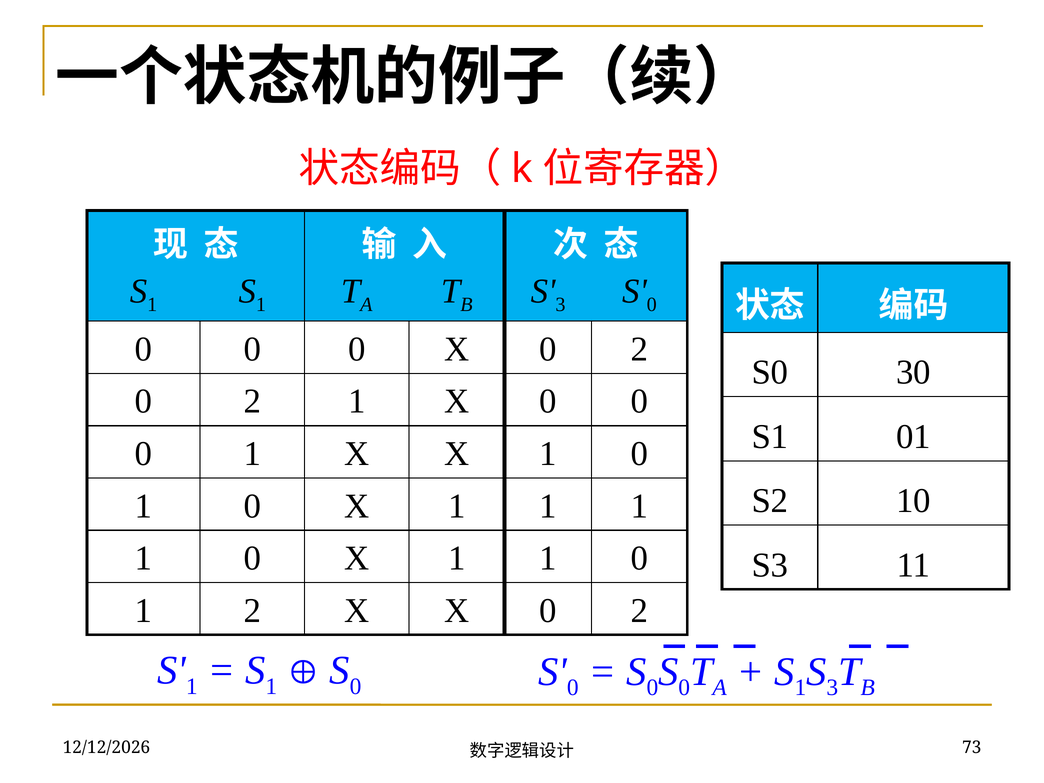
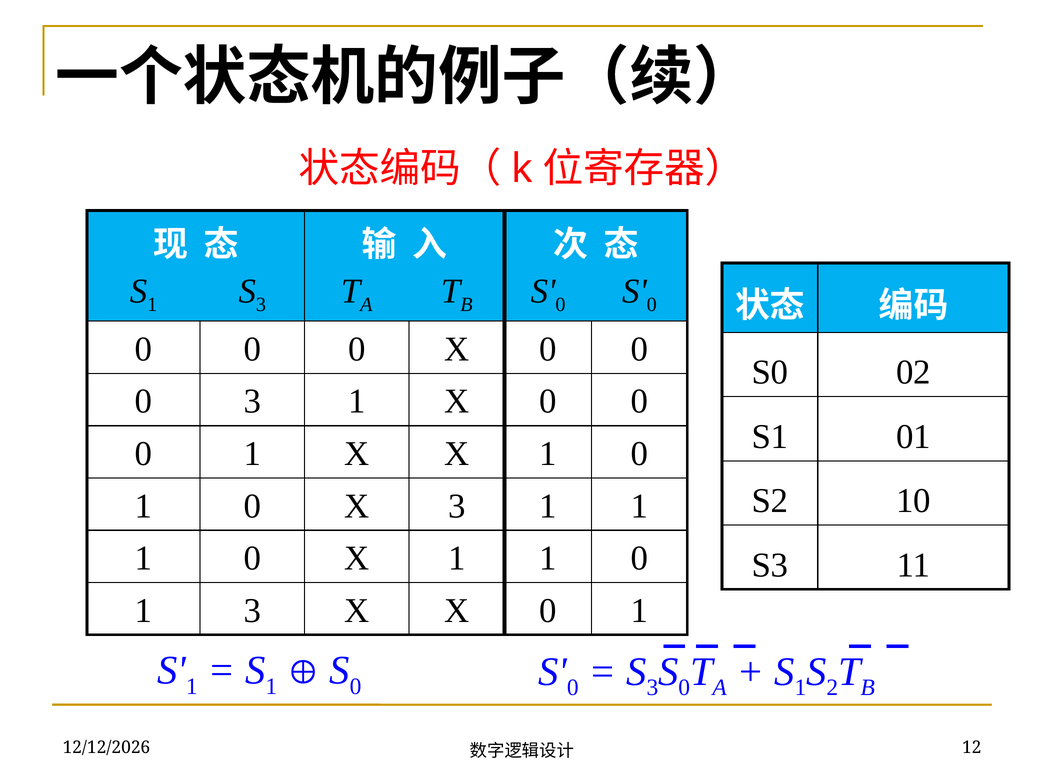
1: 1 -> 3 (261, 305)
3: 3 -> 0 (560, 305)
0 X 0 2: 2 -> 0 (639, 349)
30: 30 -> 02 (913, 372)
2: 2 -> 3 (252, 401)
1: 1 -> 3 (457, 506)
1 2: 2 -> 3 (252, 611)
X X 0 2: 2 -> 1 (639, 611)
0: 0 -> 3 (652, 687)
3: 3 -> 2 (832, 687)
73: 73 -> 12 (972, 748)
